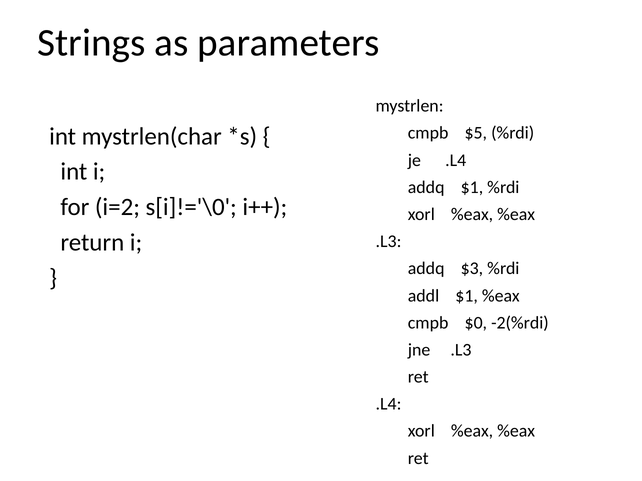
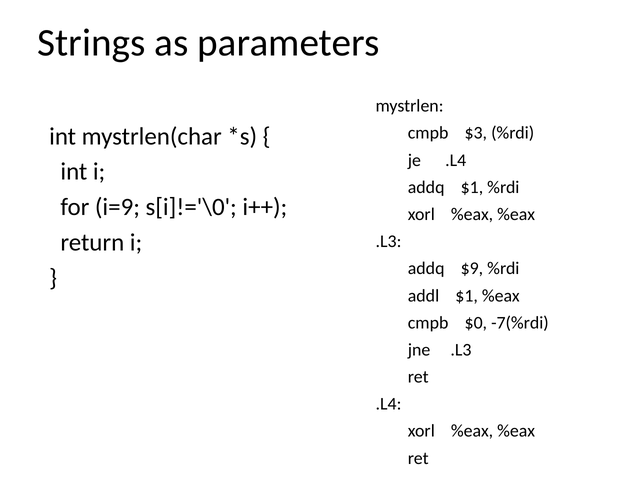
$5: $5 -> $3 (476, 133)
i=2: i=2 -> i=9 (117, 207)
$3: $3 -> $9 (472, 269)
-2(%rdi: -2(%rdi -> -7(%rdi (520, 323)
